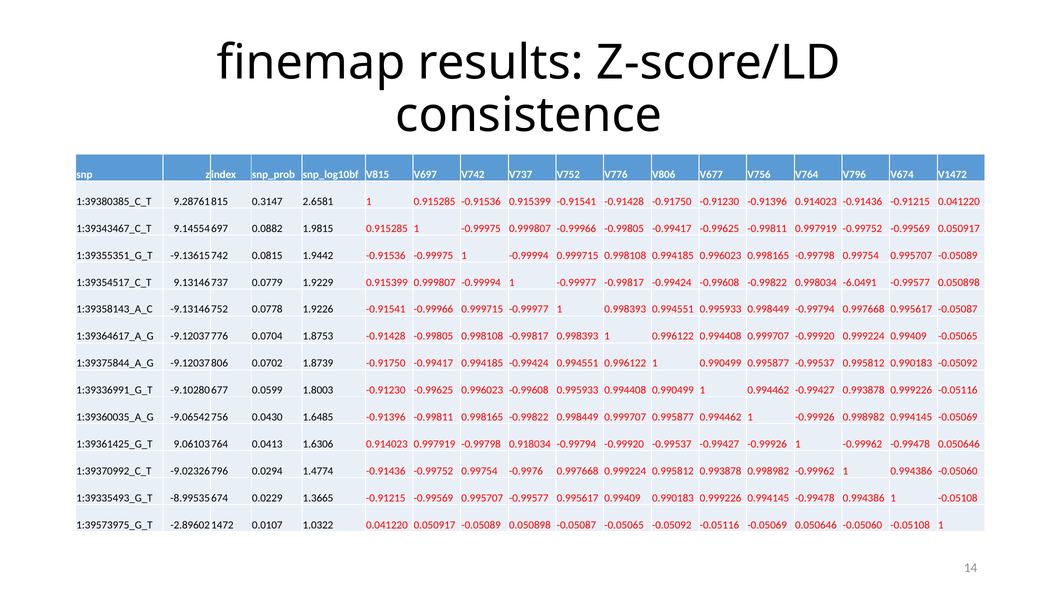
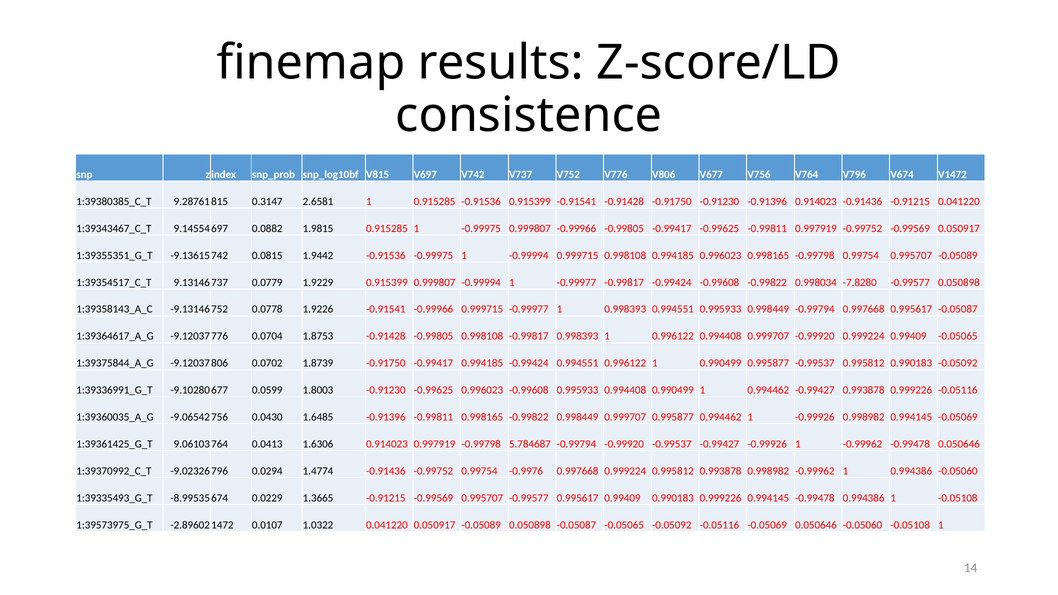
-6.0491: -6.0491 -> -7.8280 (860, 282)
0.918034: 0.918034 -> 5.784687 (530, 444)
